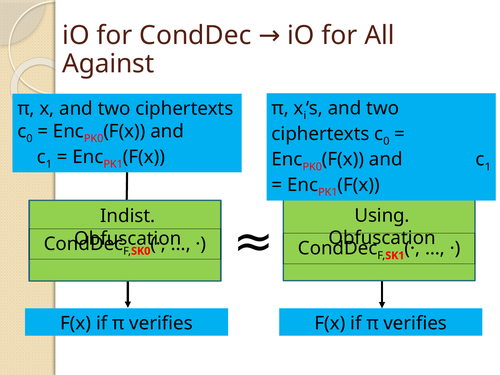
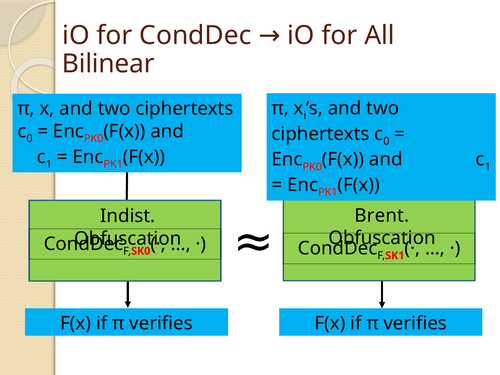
Against: Against -> Bilinear (108, 64)
Using: Using -> Brent (382, 216)
